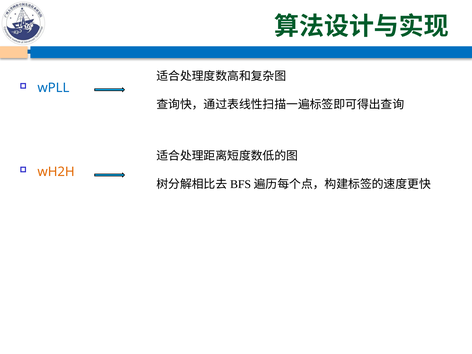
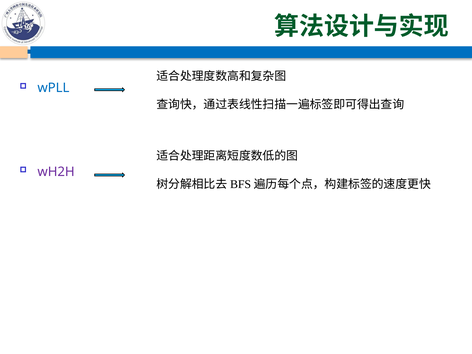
wH2H colour: orange -> purple (56, 172)
